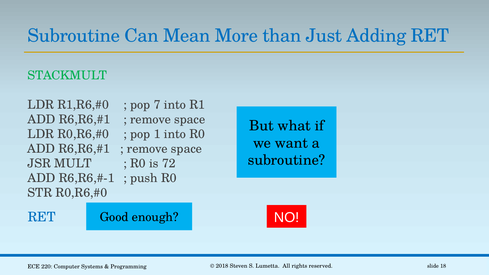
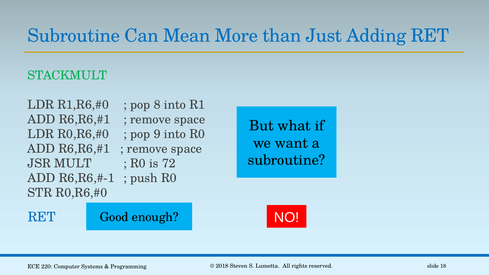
7: 7 -> 8 (157, 105)
1: 1 -> 9 (157, 134)
